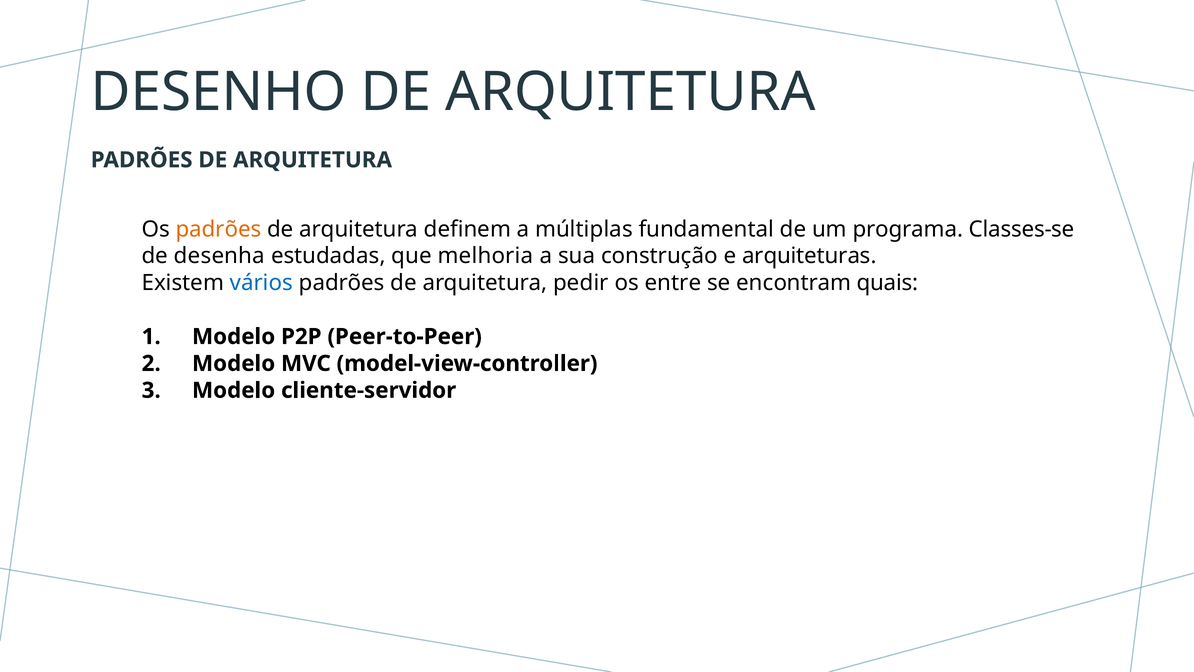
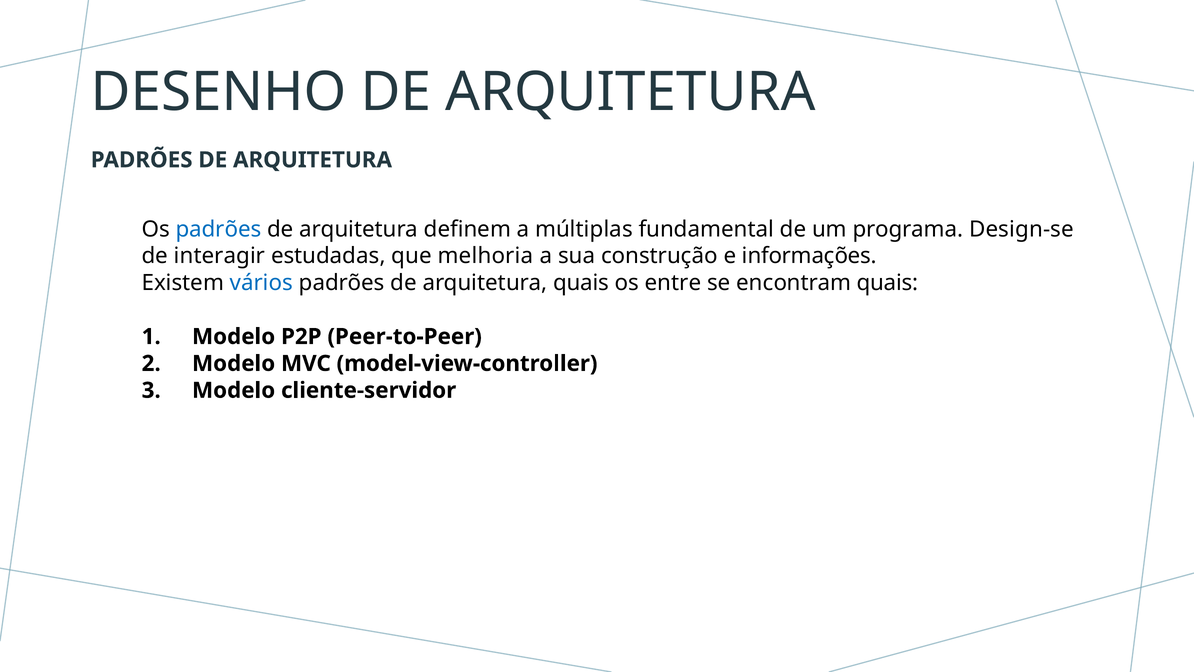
padrões colour: orange -> blue (219, 229)
Classes-se: Classes-se -> Design-se (1022, 229)
desenha: desenha -> interagir (219, 256)
arquiteturas: arquiteturas -> informações (809, 256)
arquitetura pedir: pedir -> quais (581, 283)
